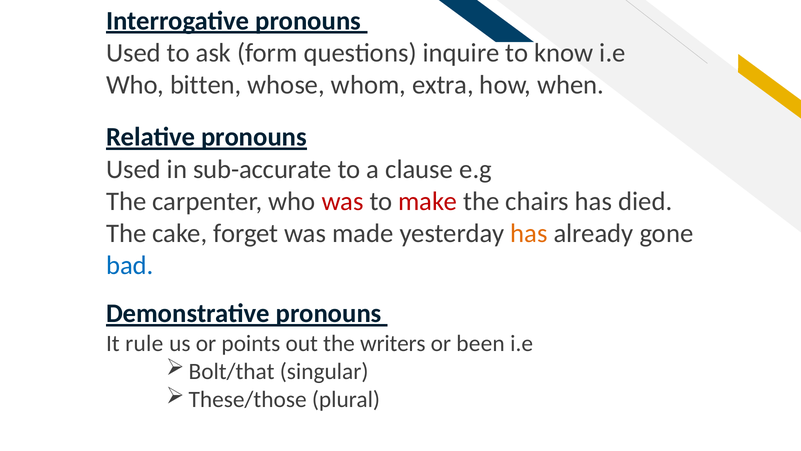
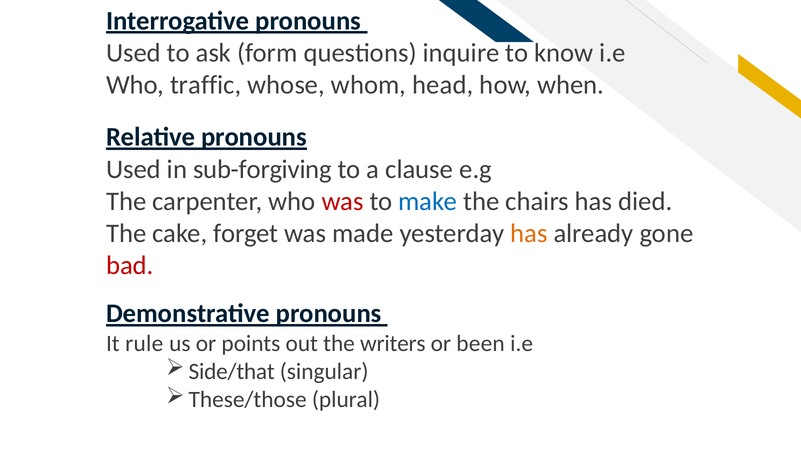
bitten: bitten -> traffic (206, 85)
extra: extra -> head (443, 85)
sub-accurate: sub-accurate -> sub-forgiving (262, 169)
make colour: red -> blue (428, 201)
bad colour: blue -> red (130, 265)
Bolt/that: Bolt/that -> Side/that (232, 371)
